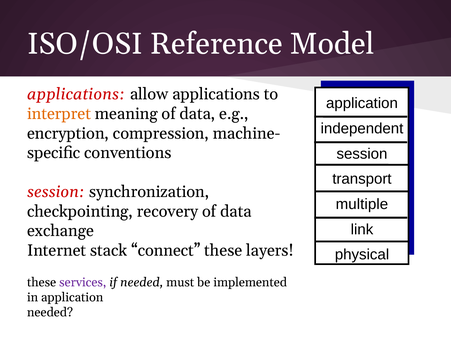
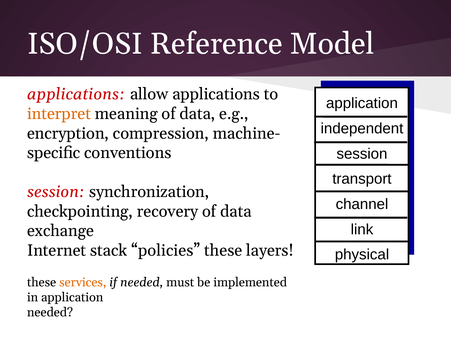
multiple: multiple -> channel (362, 204)
connect: connect -> policies (166, 251)
services colour: purple -> orange (83, 283)
